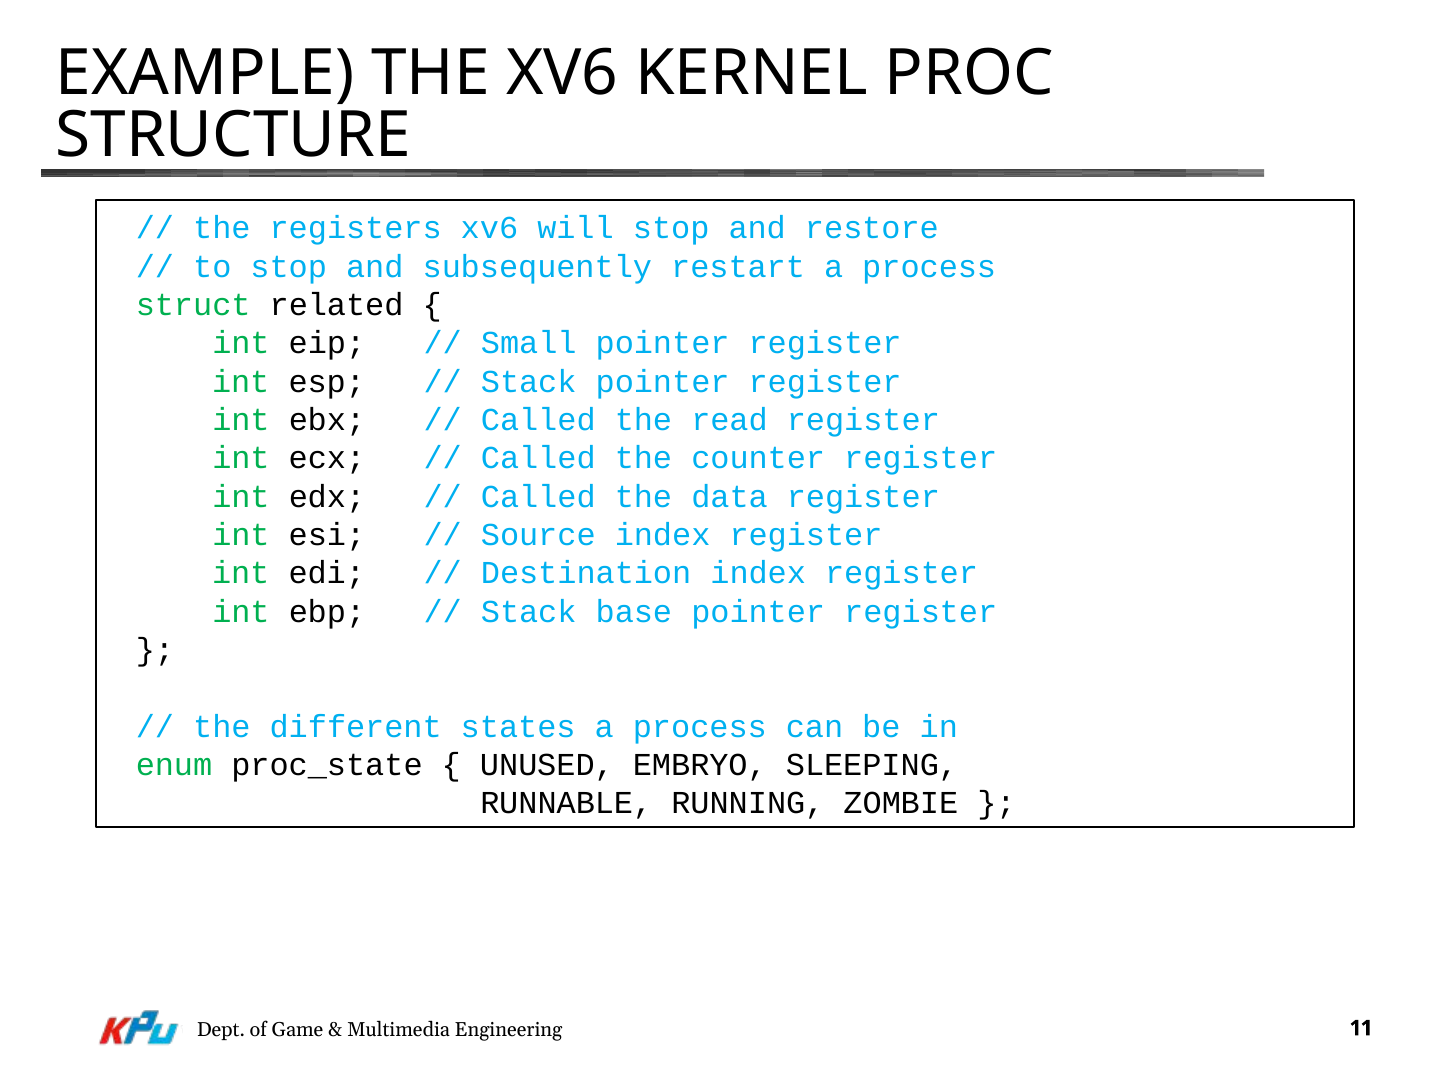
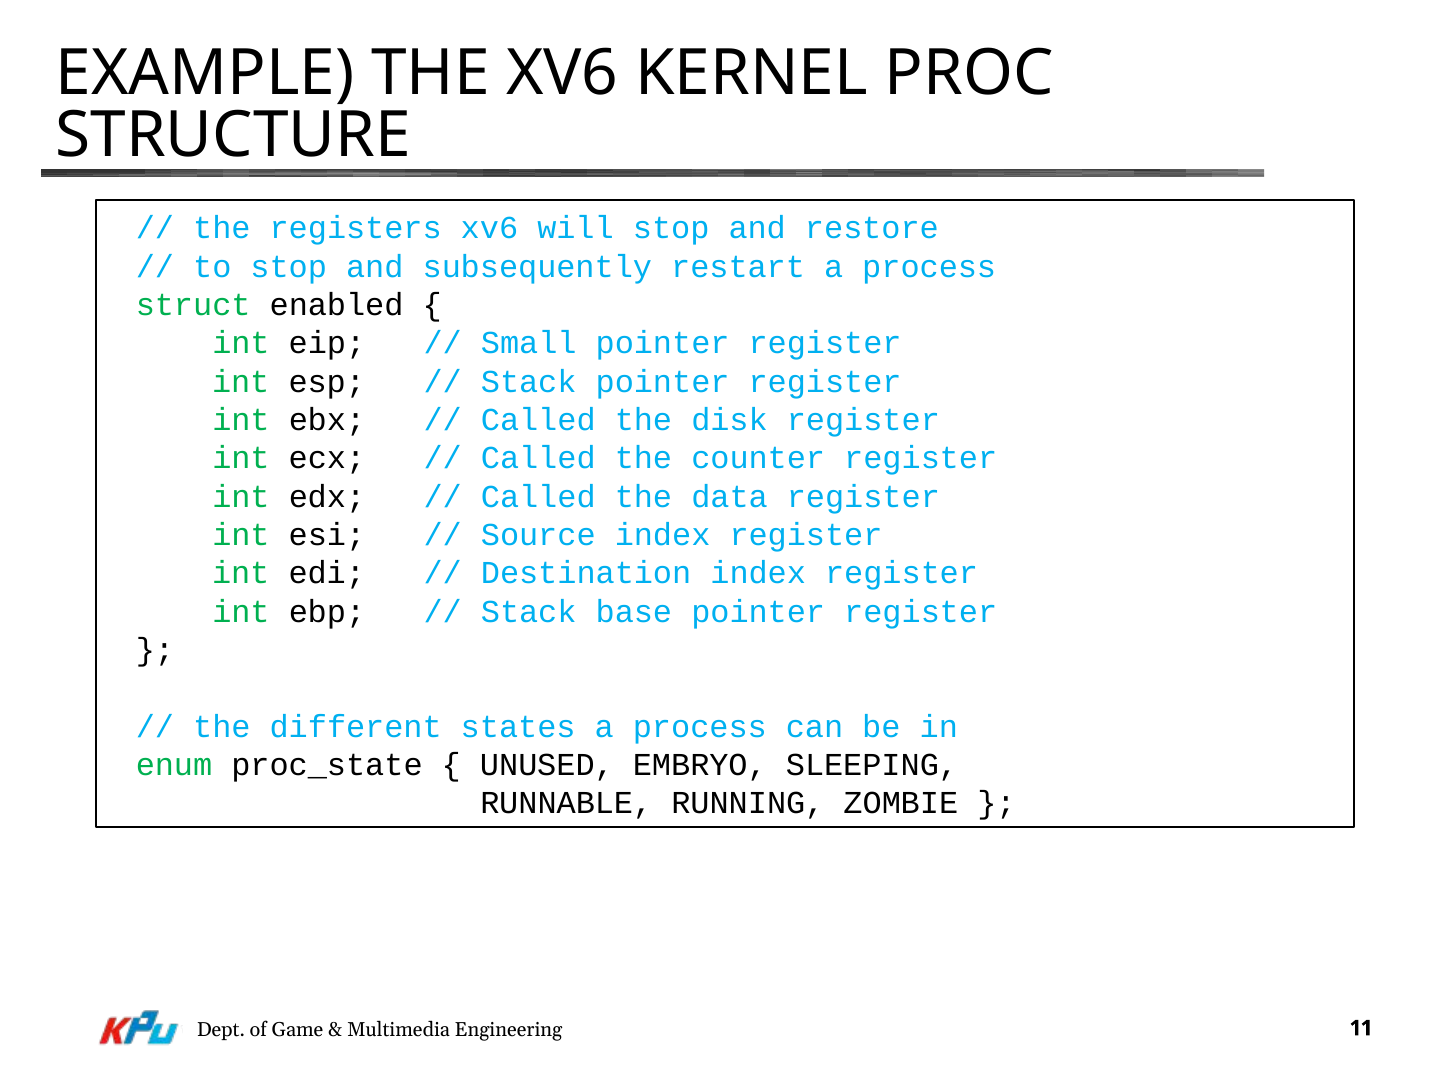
related: related -> enabled (337, 305)
read: read -> disk (730, 420)
